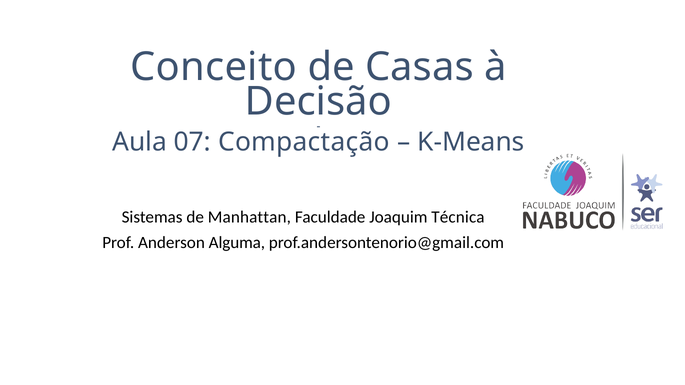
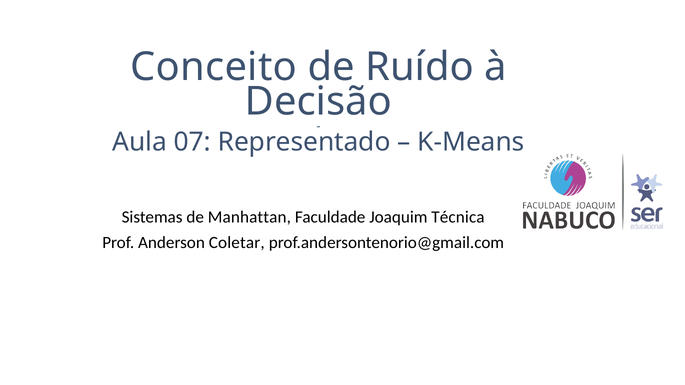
Casas: Casas -> Ruído (420, 67)
Compactação: Compactação -> Representado (304, 142)
Alguma: Alguma -> Coletar (237, 243)
